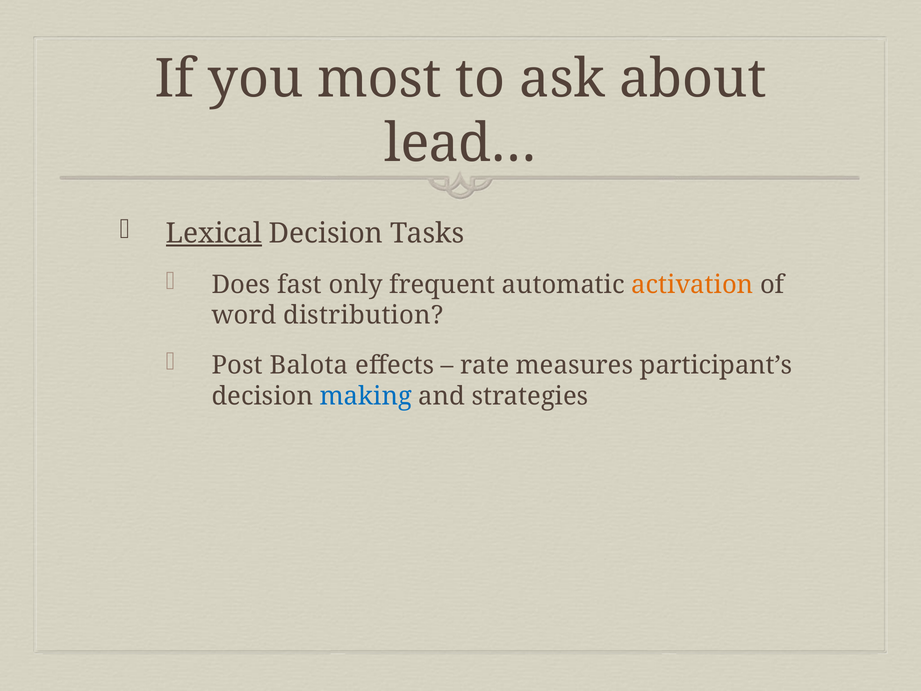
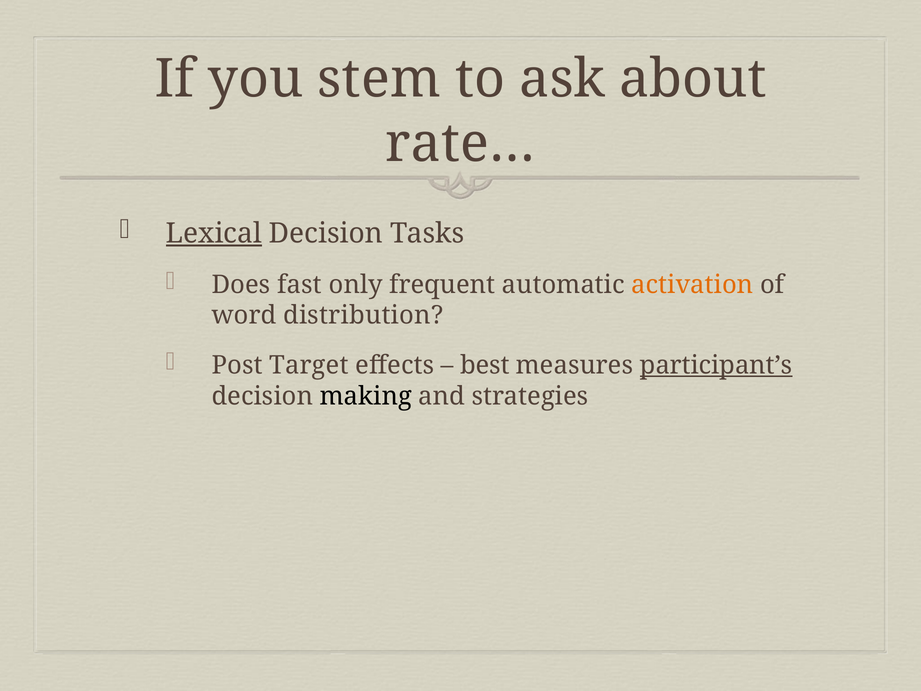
most: most -> stem (379, 79)
lead…: lead… -> rate… (460, 143)
Balota: Balota -> Target (309, 365)
rate: rate -> best (485, 365)
participant’s underline: none -> present (716, 365)
making colour: blue -> black (366, 396)
